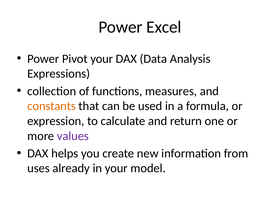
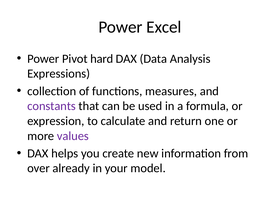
Pivot your: your -> hard (102, 59)
constants colour: orange -> purple (52, 106)
uses: uses -> over (39, 168)
